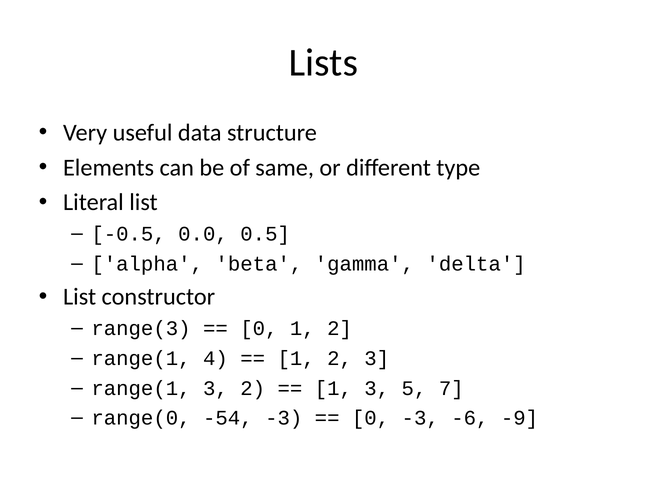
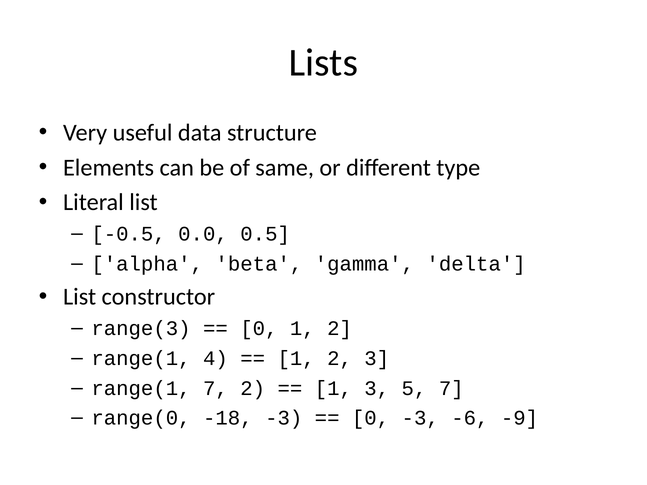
range(1 3: 3 -> 7 (215, 388)
-54: -54 -> -18 (228, 418)
